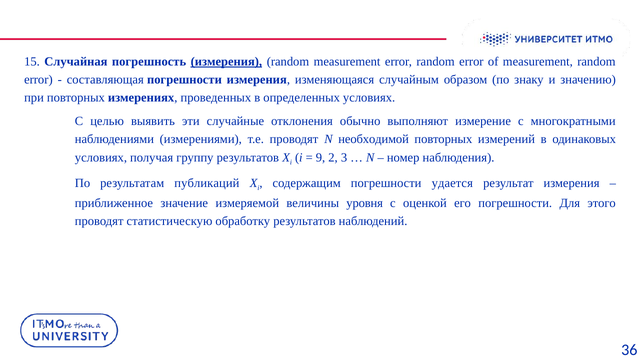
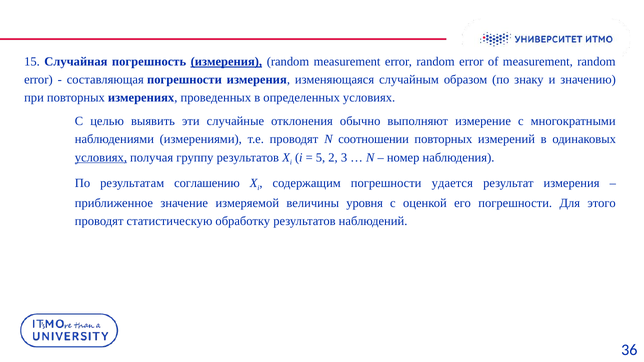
необходимой: необходимой -> соотношении (374, 139)
условиях underline: none -> present (101, 158)
9: 9 -> 5 (321, 158)
публикаций: публикаций -> соглашению (207, 183)
